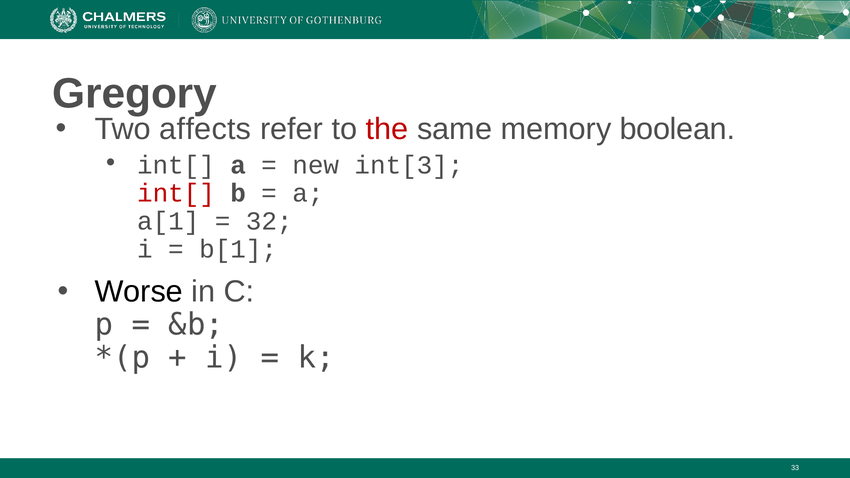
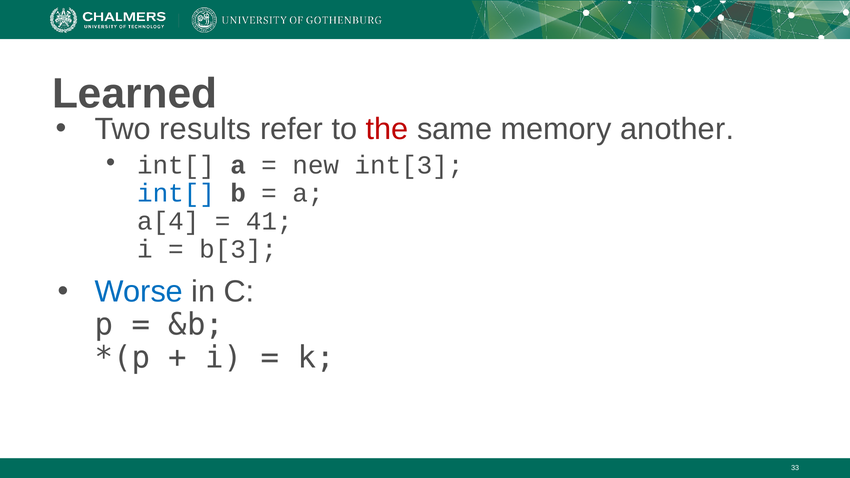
Gregory: Gregory -> Learned (135, 94)
affects: affects -> results (205, 129)
boolean: boolean -> another (677, 129)
int[ colour: red -> blue (176, 193)
a[1: a[1 -> a[4 (168, 221)
32: 32 -> 41 (269, 221)
b[1: b[1 -> b[3 (238, 249)
Worse colour: black -> blue (139, 292)
